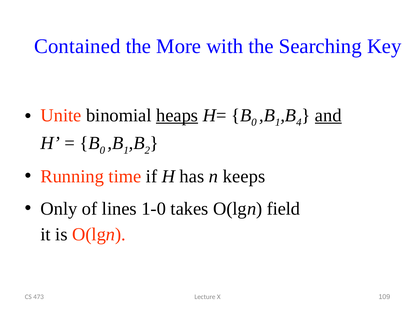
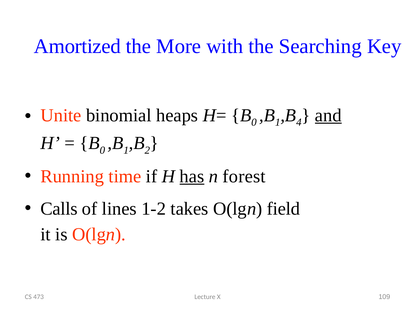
Contained: Contained -> Amortized (77, 46)
heaps underline: present -> none (177, 115)
has underline: none -> present (192, 176)
keeps: keeps -> forest (244, 176)
Only: Only -> Calls (59, 209)
1-0: 1-0 -> 1-2 (154, 209)
